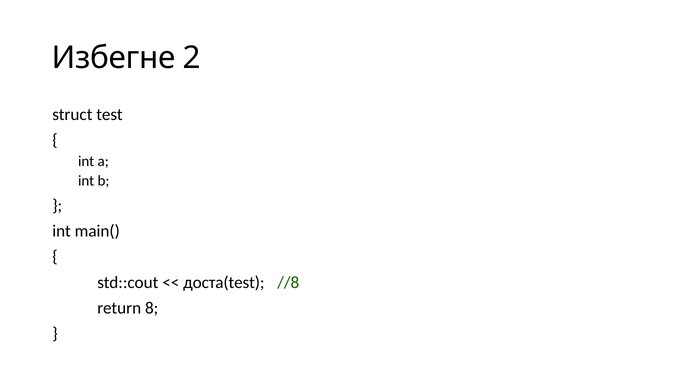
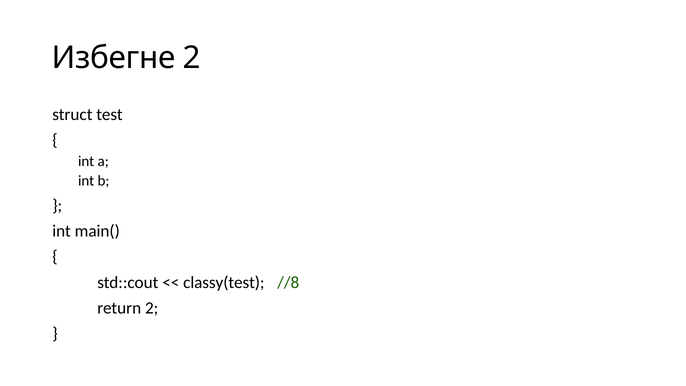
доста(test: доста(test -> classy(test (224, 282)
return 8: 8 -> 2 (152, 308)
